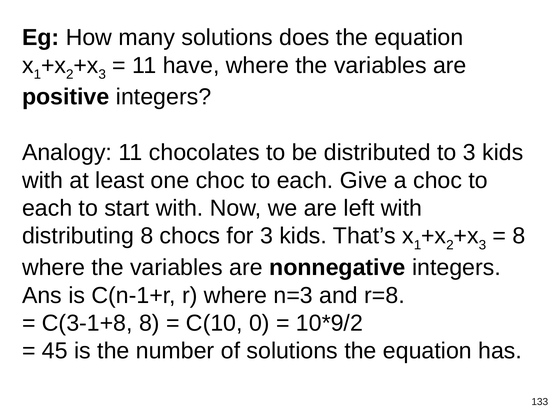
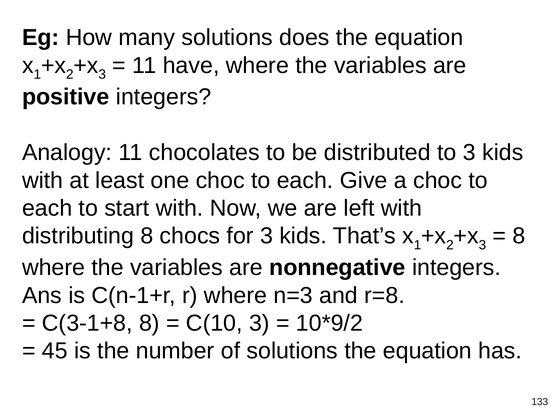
C(10 0: 0 -> 3 (259, 323)
